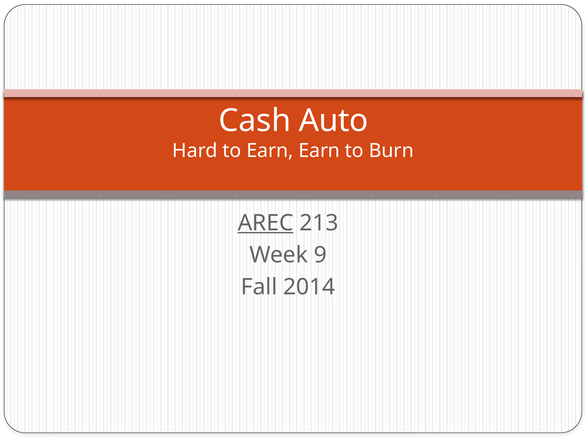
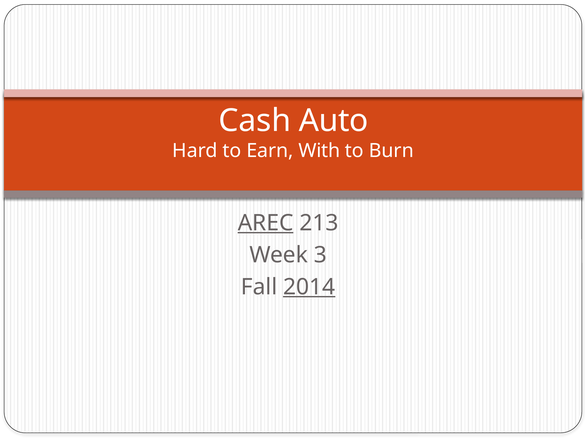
Earn Earn: Earn -> With (319, 151)
9: 9 -> 3 (320, 255)
2014 underline: none -> present (309, 287)
